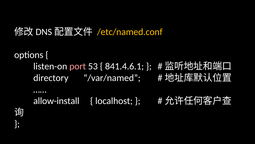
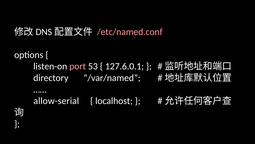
/etc/named.conf colour: yellow -> pink (130, 32)
841.4.6.1: 841.4.6.1 -> 127.6.0.1 (124, 66)
allow-install: allow-install -> allow-serial (56, 101)
